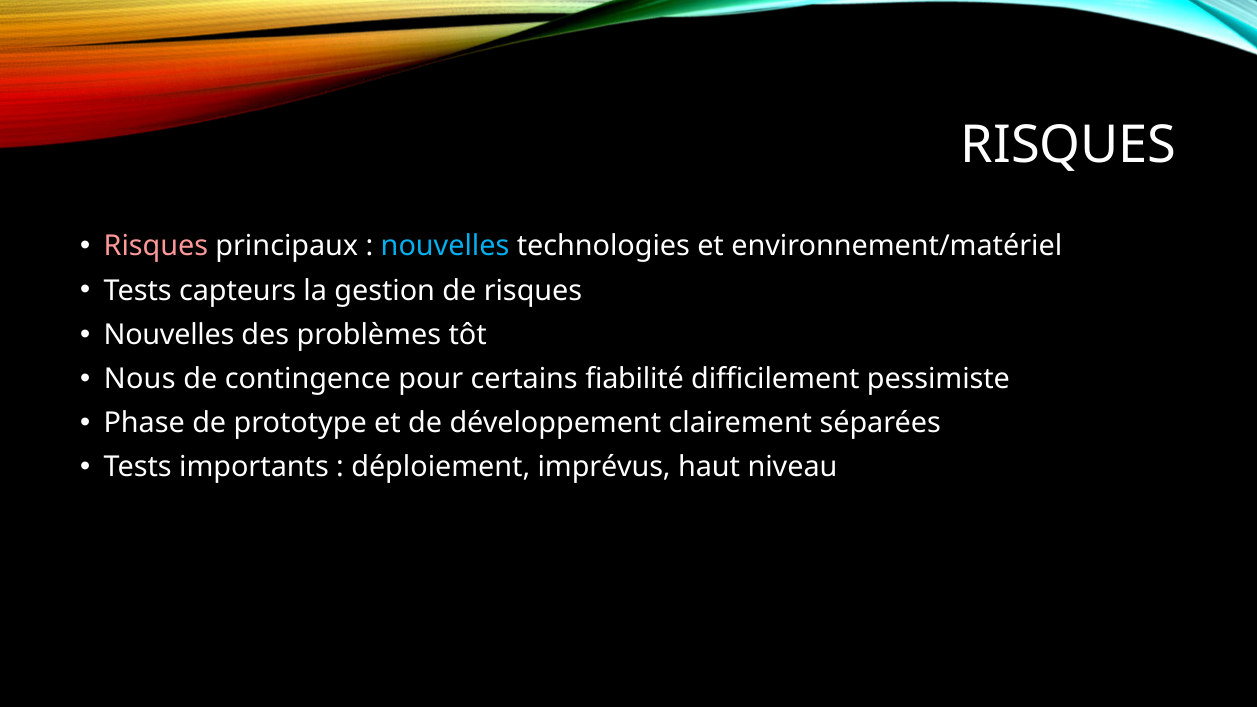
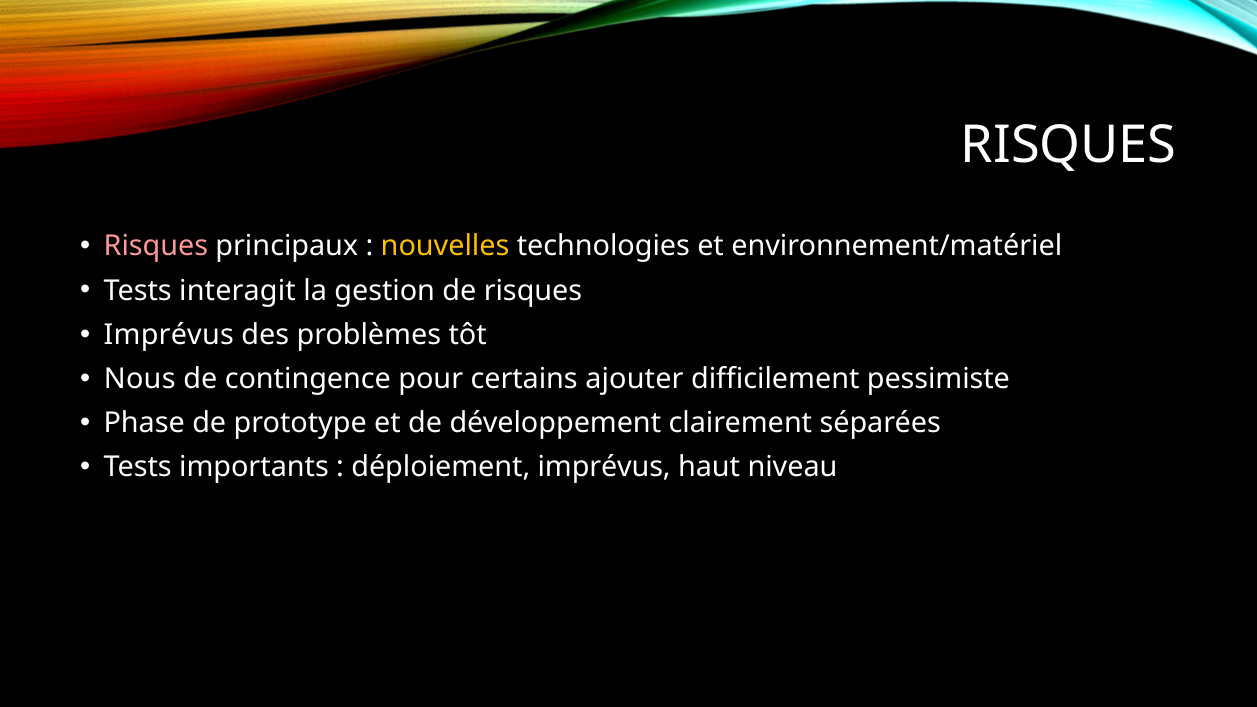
nouvelles colour: light blue -> yellow (445, 246)
capteurs: capteurs -> interagit (238, 291)
Nouvelles: Nouvelles -> Imprévus (169, 335)
fiabilité: fiabilité -> ajouter (634, 379)
